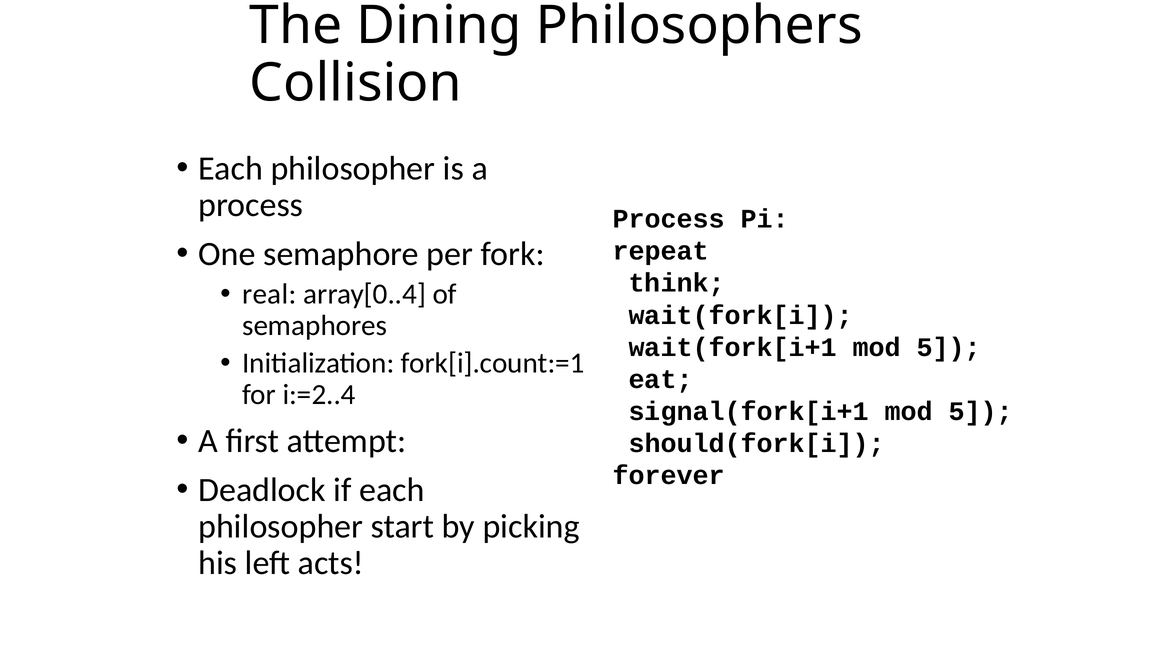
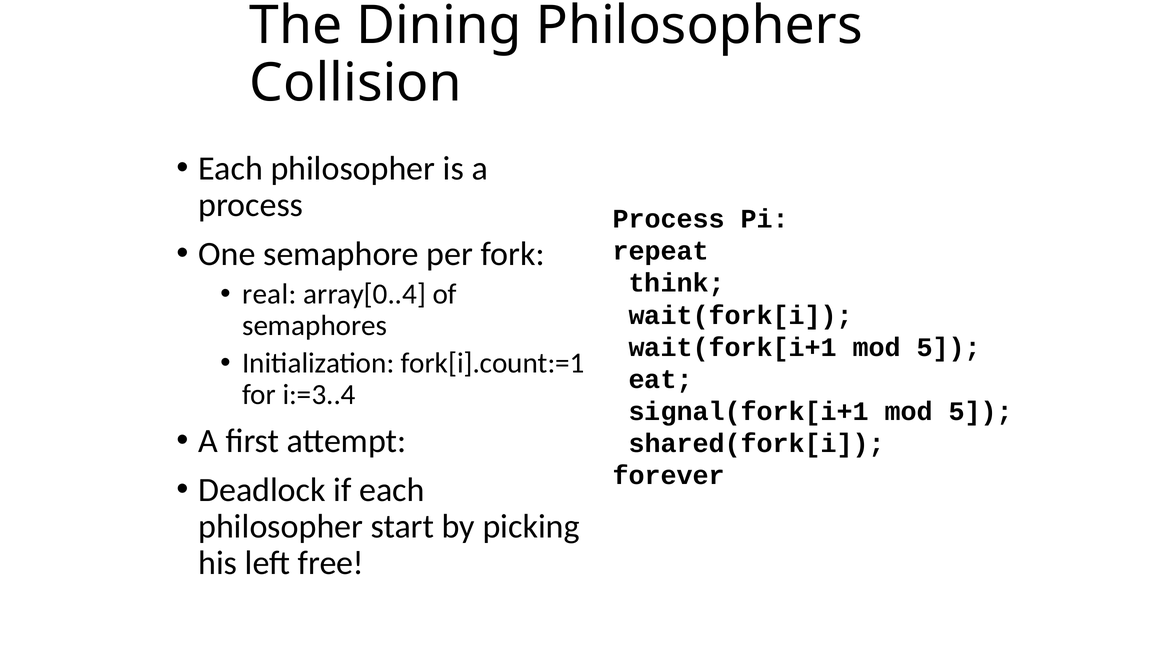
i:=2..4: i:=2..4 -> i:=3..4 (319, 395)
should(fork[i: should(fork[i -> shared(fork[i (757, 444)
acts: acts -> free (331, 564)
